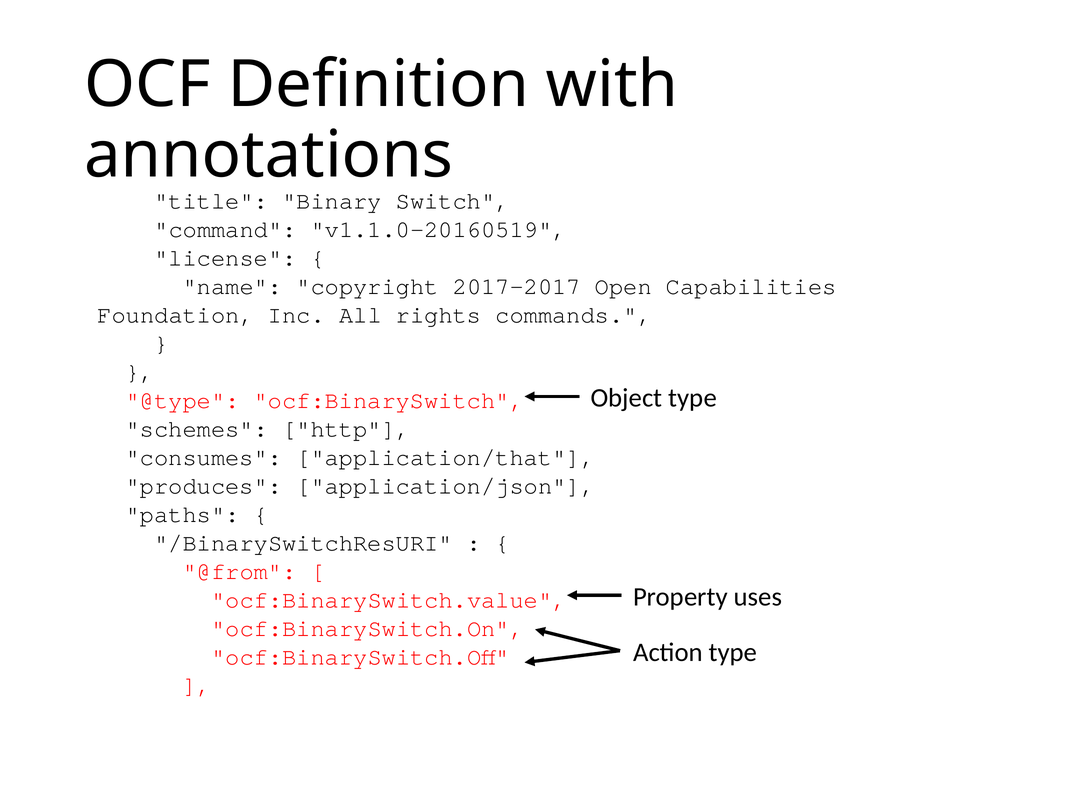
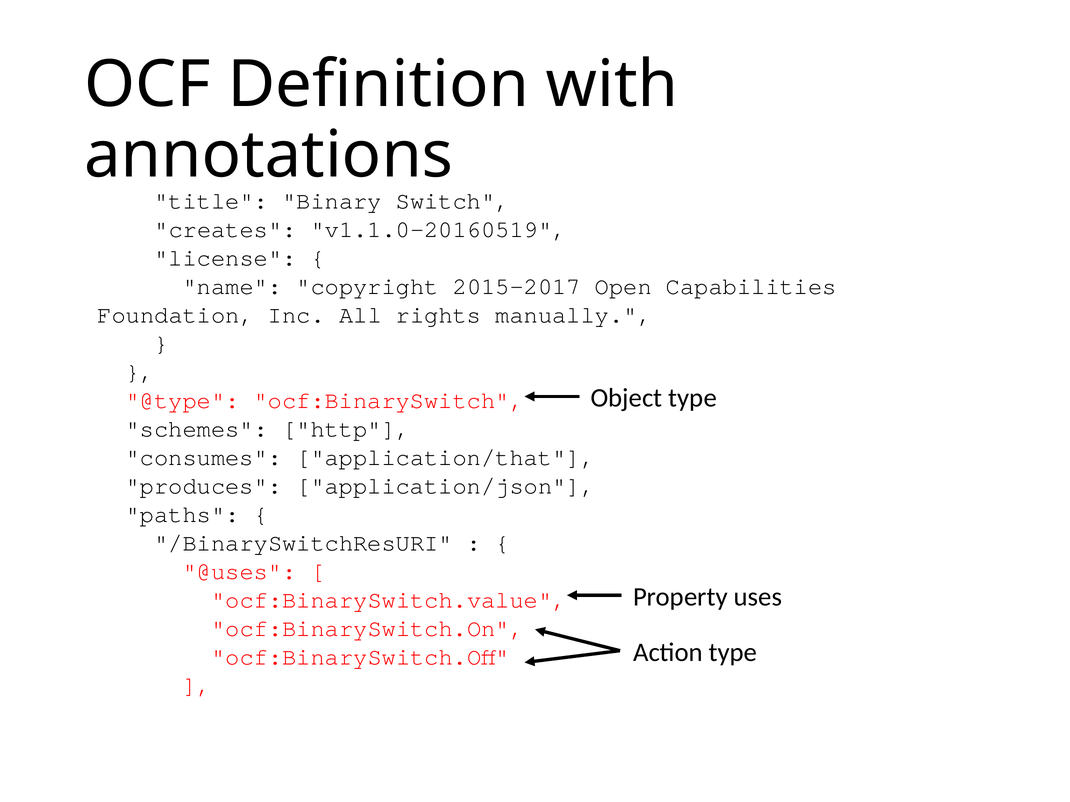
command: command -> creates (225, 229)
2017-2017: 2017-2017 -> 2015-2017 (517, 287)
commands: commands -> manually (574, 315)
@from: @from -> @uses (240, 572)
